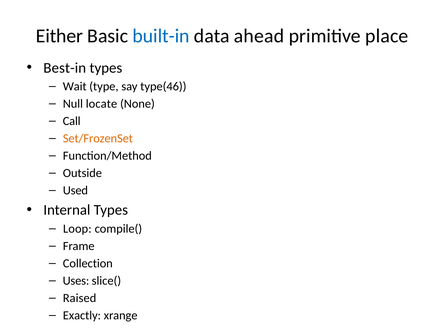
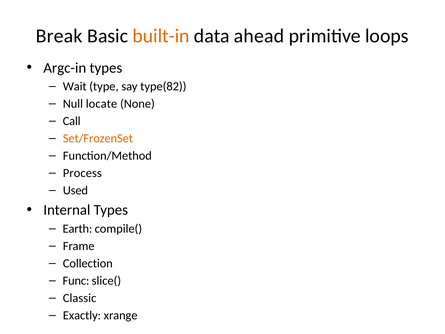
Either: Either -> Break (59, 36)
built-in colour: blue -> orange (161, 36)
place: place -> loops (387, 36)
Best-in: Best-in -> Argc-in (65, 68)
type(46: type(46 -> type(82 (163, 86)
Outside: Outside -> Process (82, 173)
Loop: Loop -> Earth (77, 228)
Uses: Uses -> Func (76, 280)
Raised: Raised -> Classic (80, 298)
